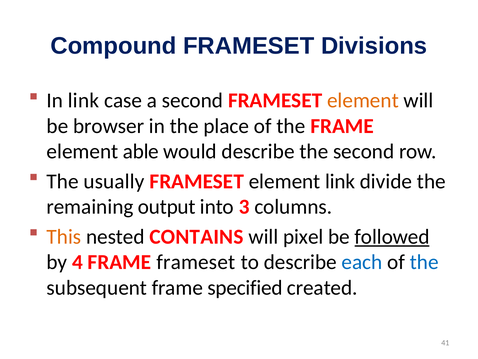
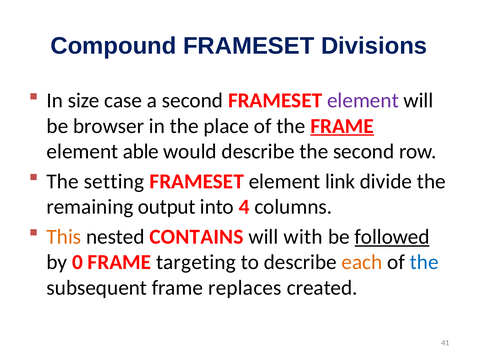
In link: link -> size (84, 100)
element colour: orange -> purple (363, 100)
FRAME underline: none -> present (342, 126)
usually: usually -> setting (114, 181)
3: 3 -> 4 (244, 207)
pixel: pixel -> with (303, 236)
4: 4 -> 0 (77, 262)
FRAME frameset: frameset -> targeting (196, 262)
each colour: blue -> orange (362, 262)
specified: specified -> replaces (245, 287)
